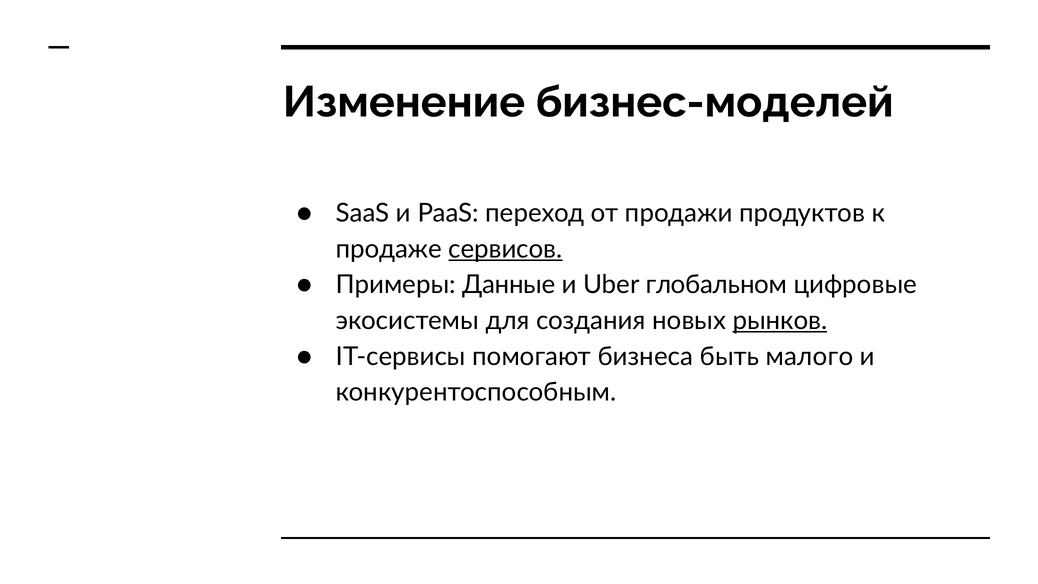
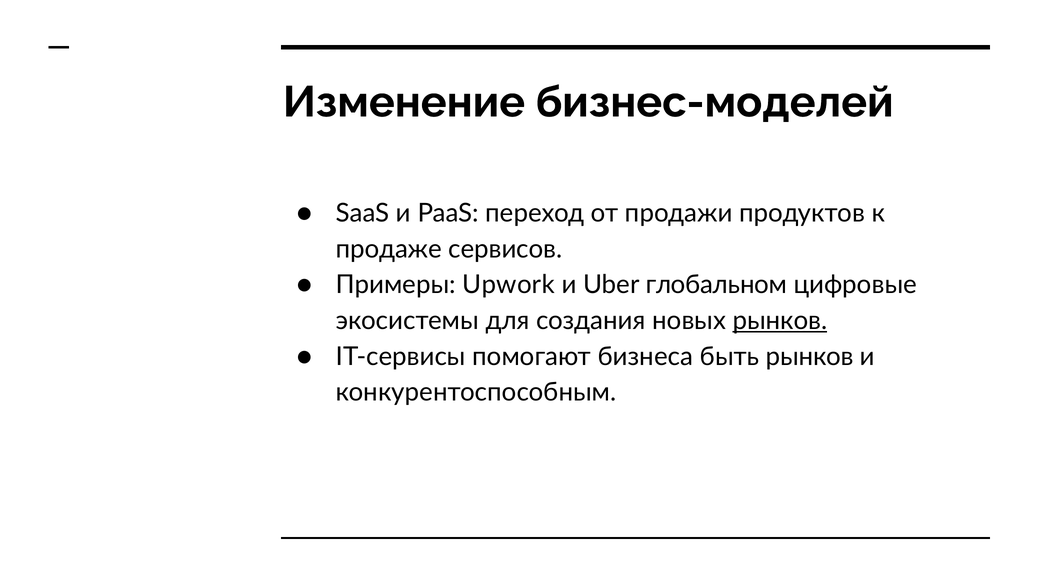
сервисов underline: present -> none (505, 249)
Данные: Данные -> Upwork (509, 285)
быть малого: малого -> рынков (810, 356)
